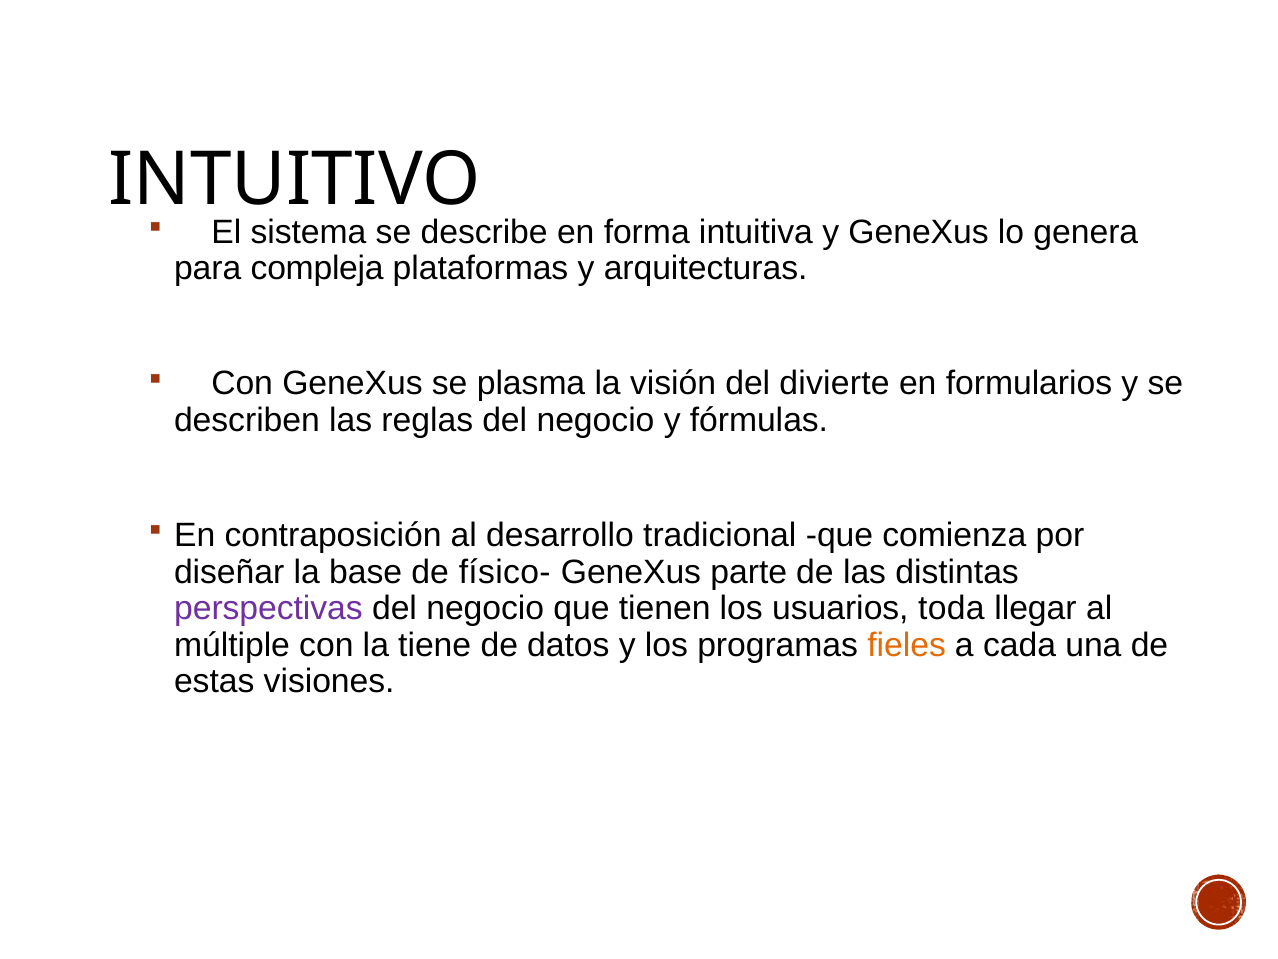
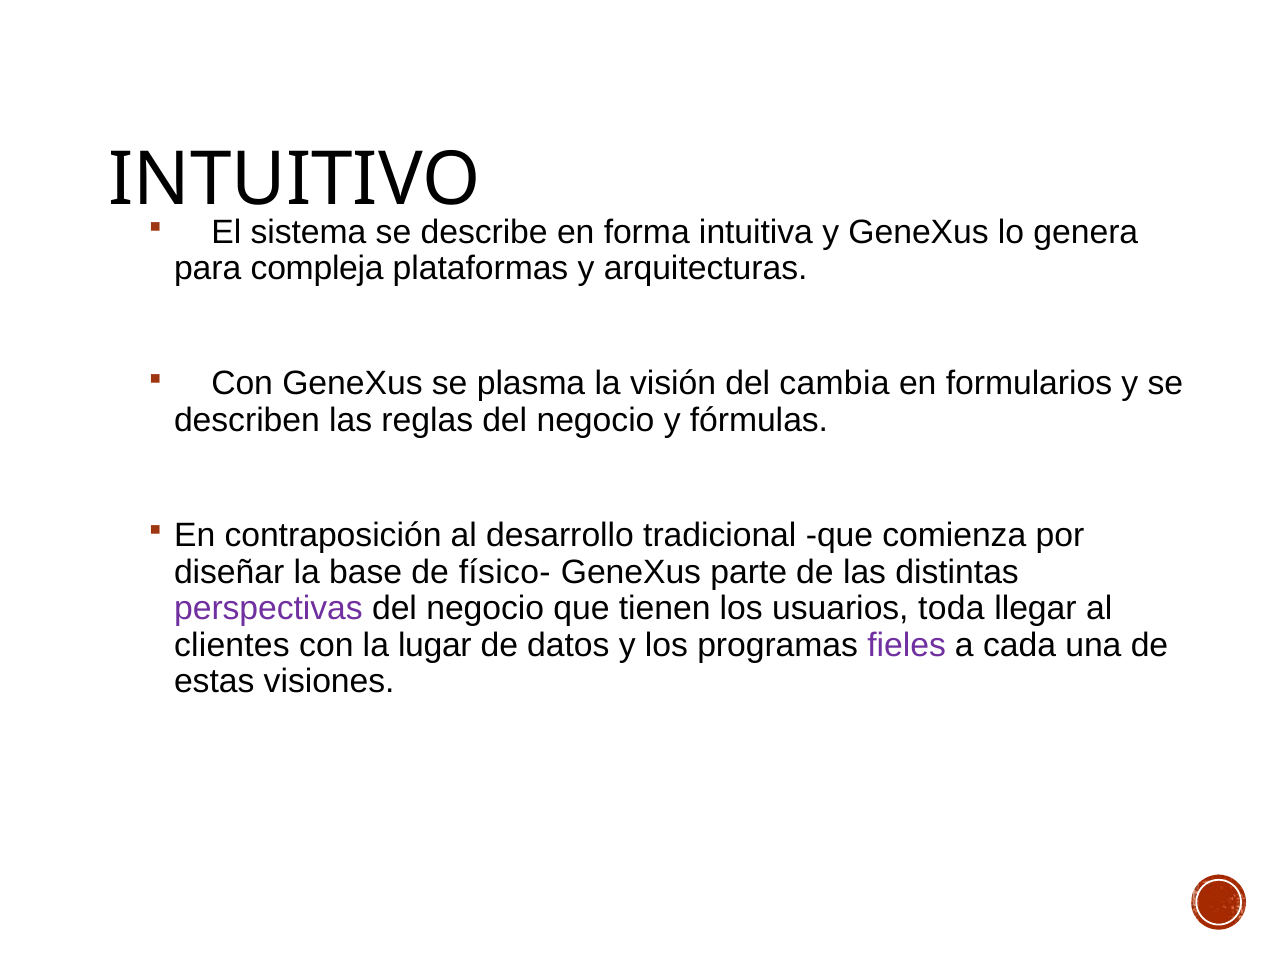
divierte: divierte -> cambia (834, 384)
múltiple: múltiple -> clientes (232, 645)
tiene: tiene -> lugar (435, 645)
fieles colour: orange -> purple (907, 645)
